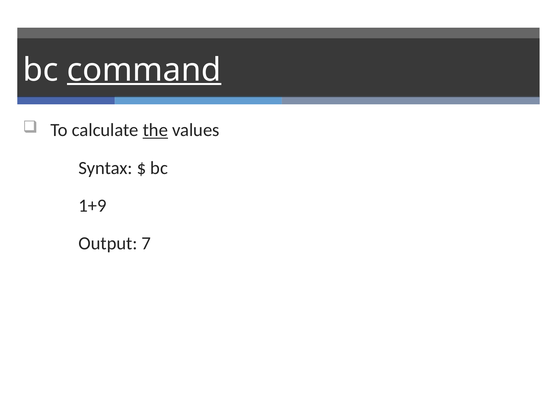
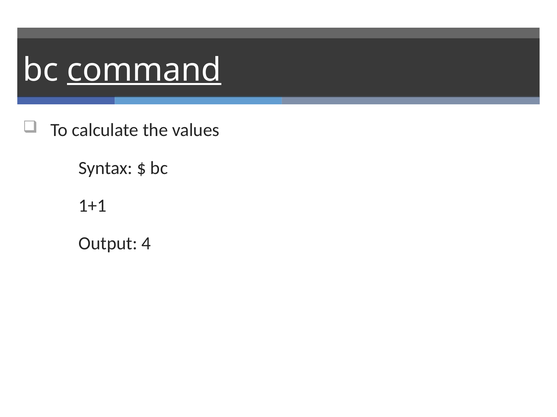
the underline: present -> none (155, 130)
1+9: 1+9 -> 1+1 (93, 206)
7: 7 -> 4 (146, 244)
